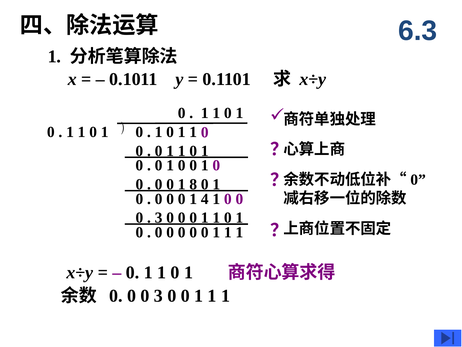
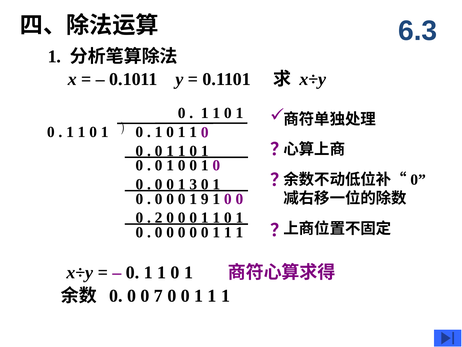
8: 8 -> 3 (193, 184)
4: 4 -> 9 (205, 199)
3: 3 -> 2 (159, 218)
0 3: 3 -> 7 (158, 295)
